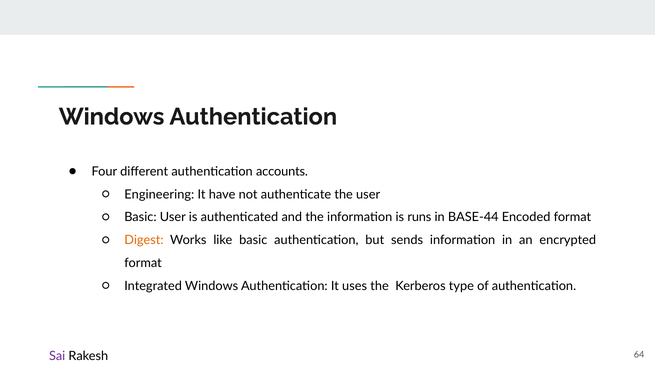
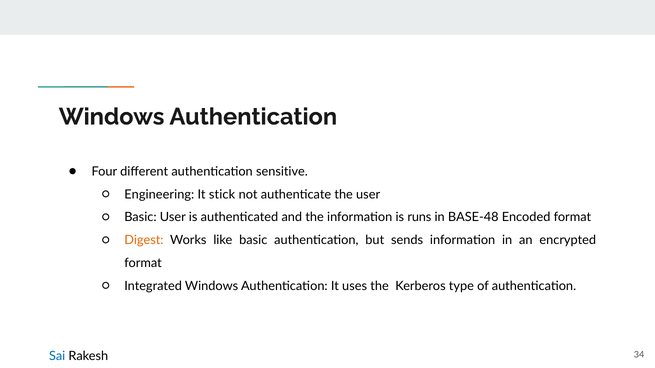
accounts: accounts -> sensitive (282, 172)
have: have -> stick (222, 195)
BASE-44: BASE-44 -> BASE-48 (473, 217)
Sai colour: purple -> blue (57, 357)
64: 64 -> 34 (639, 355)
